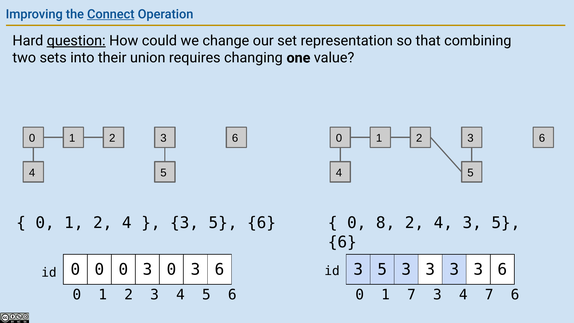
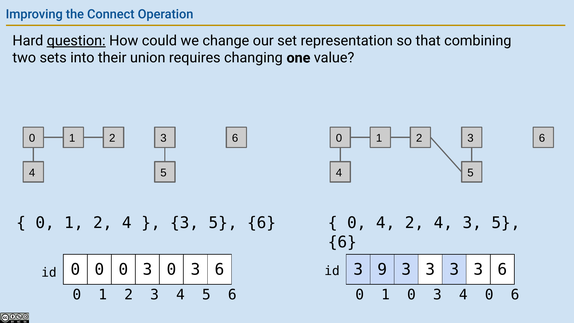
Connect underline: present -> none (111, 14)
8: 8 -> 4 (386, 223)
5: 5 -> 9 (382, 270)
1 7: 7 -> 0 (411, 295)
4 7: 7 -> 0 (489, 295)
